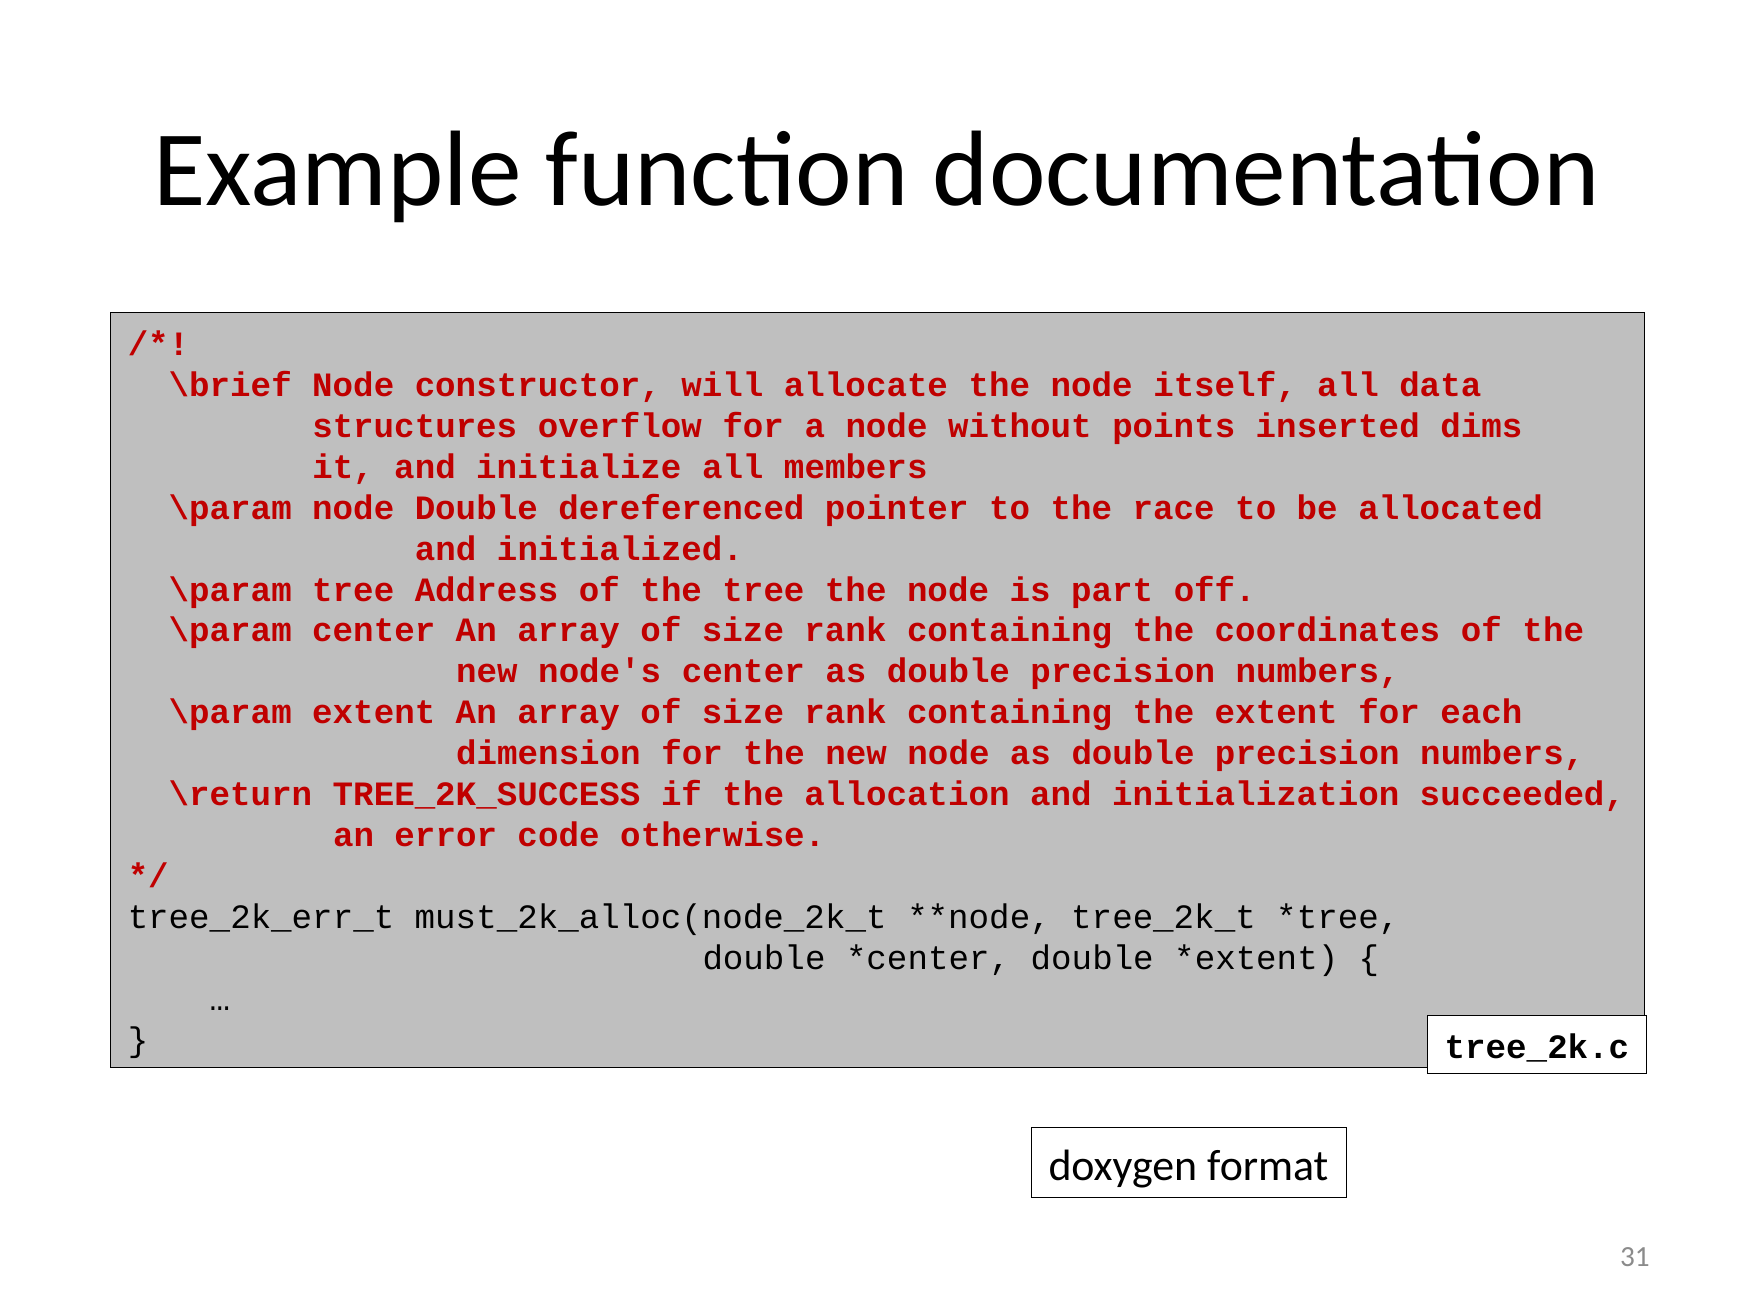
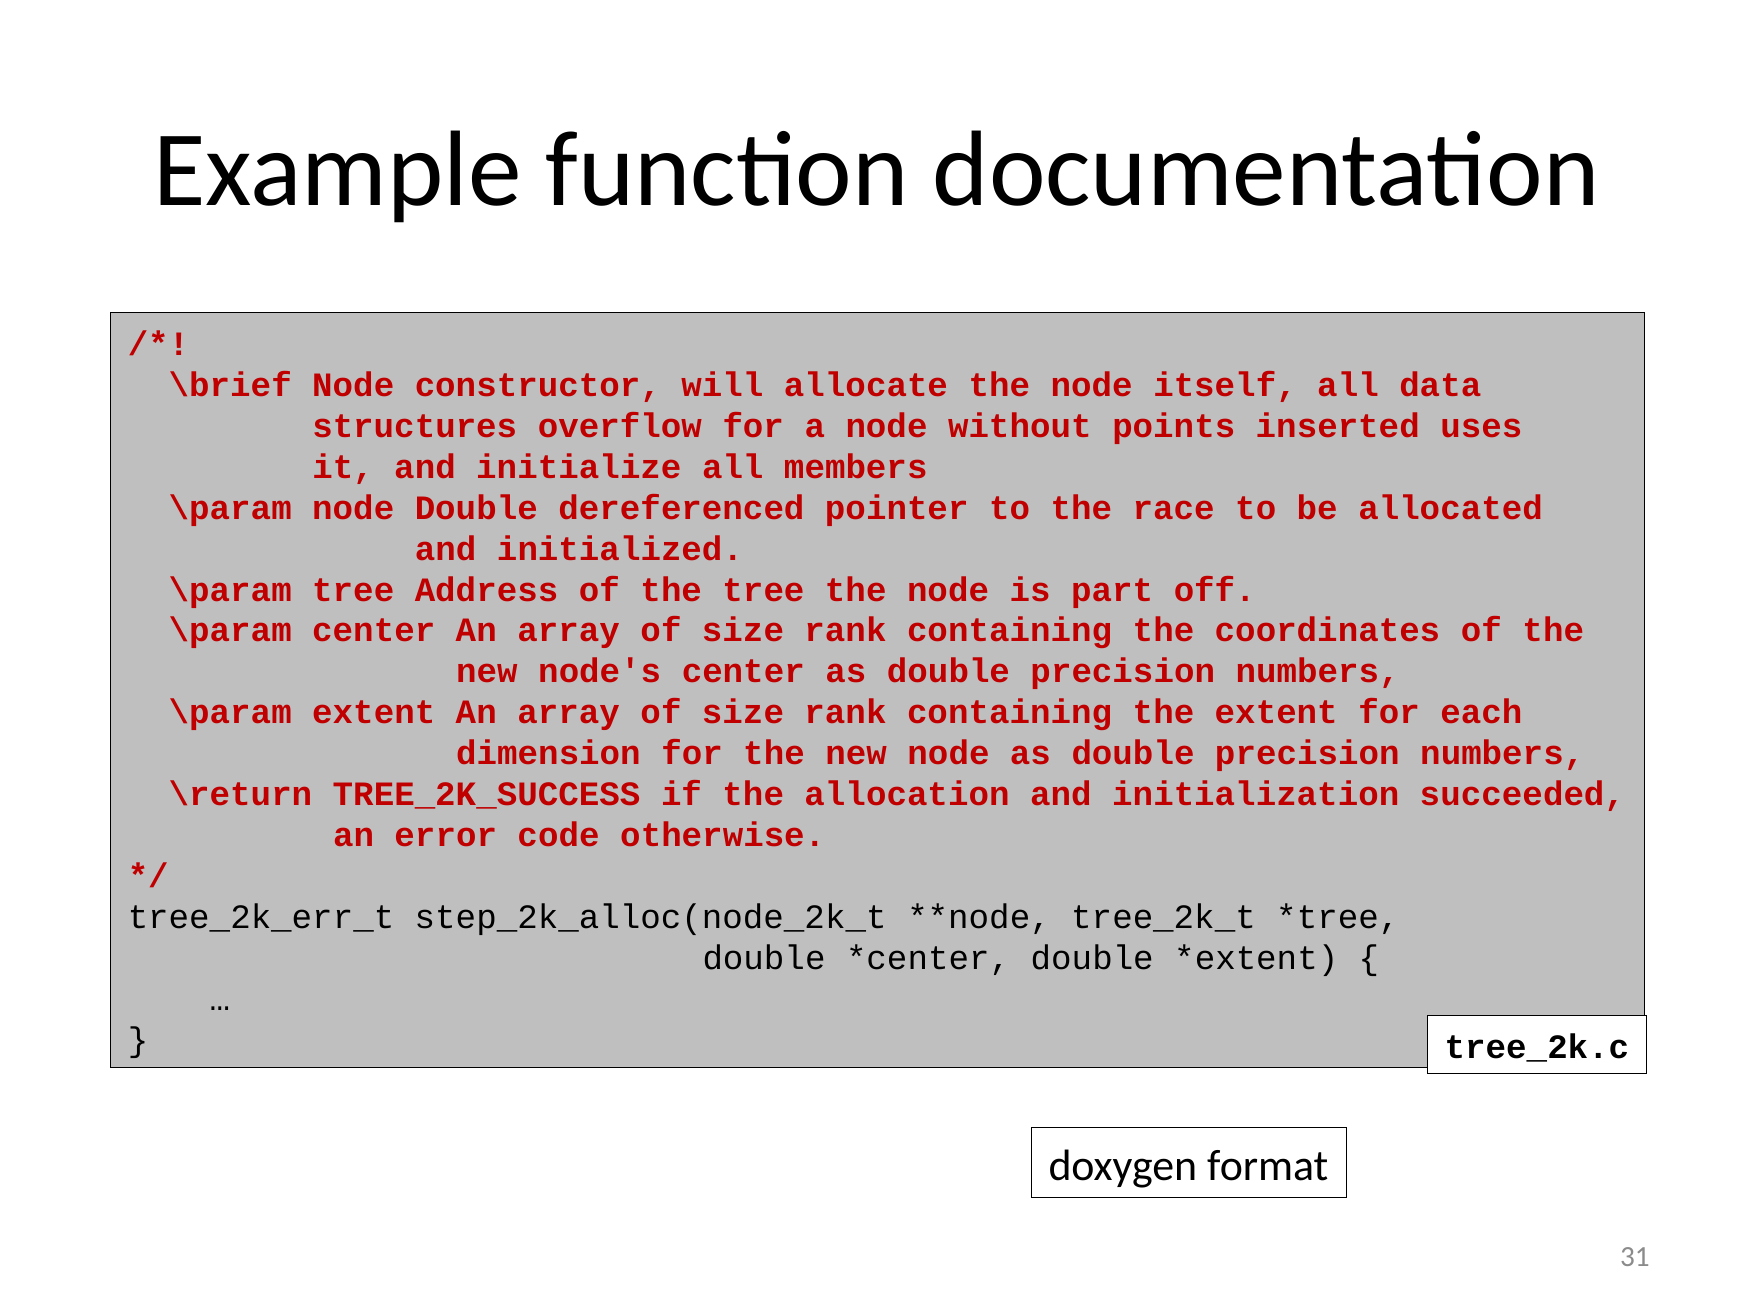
dims: dims -> uses (1481, 426)
must_2k_alloc(node_2k_t: must_2k_alloc(node_2k_t -> step_2k_alloc(node_2k_t (651, 918)
